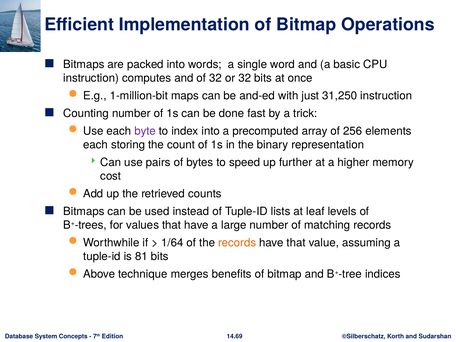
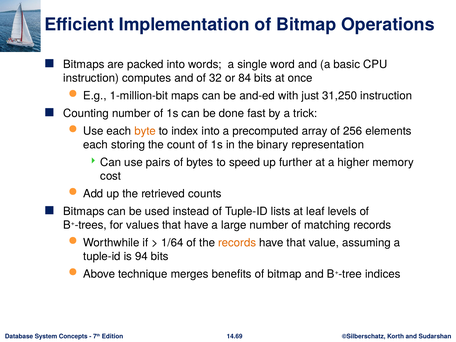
or 32: 32 -> 84 (245, 78)
byte colour: purple -> orange (145, 131)
81: 81 -> 94 (141, 257)
